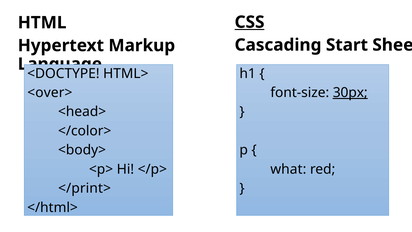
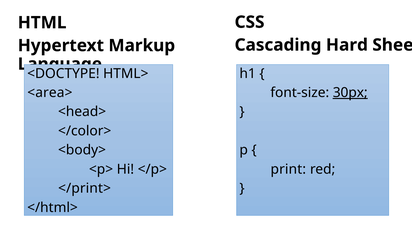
CSS underline: present -> none (250, 22)
Start: Start -> Hard (347, 45)
<over>: <over> -> <area> (50, 93)
what: what -> print (288, 169)
